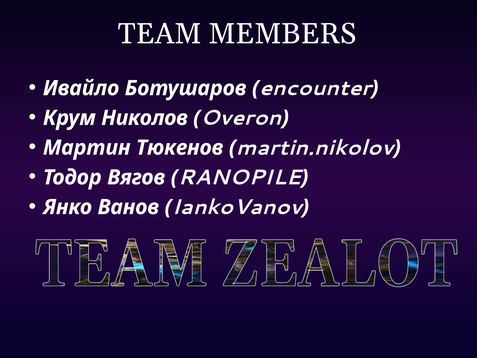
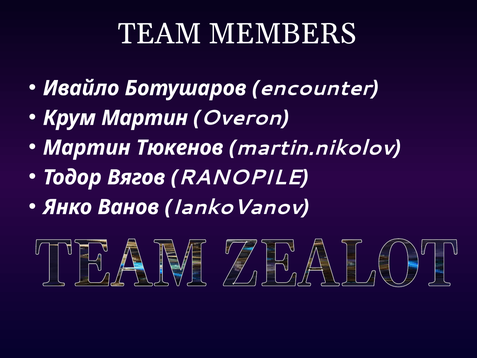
Крум Николов: Николов -> Мартин (145, 118)
